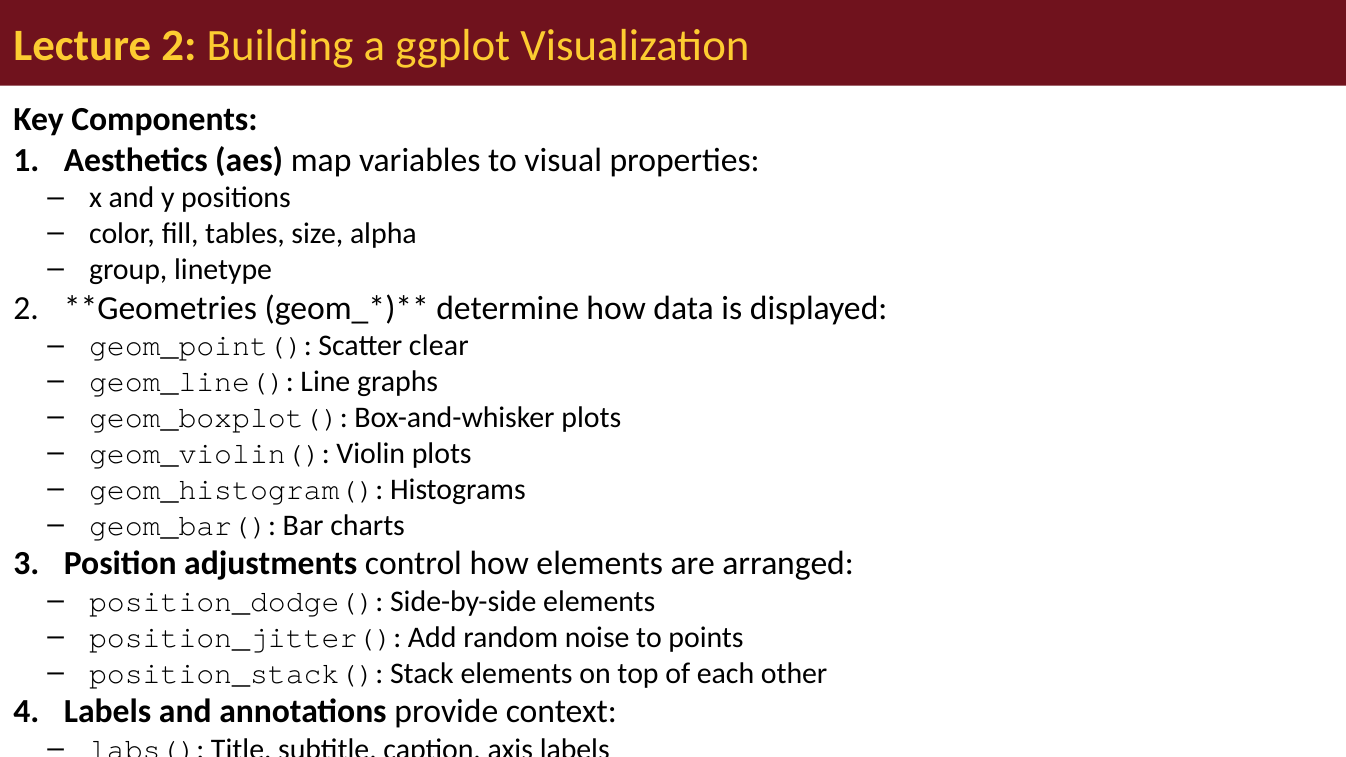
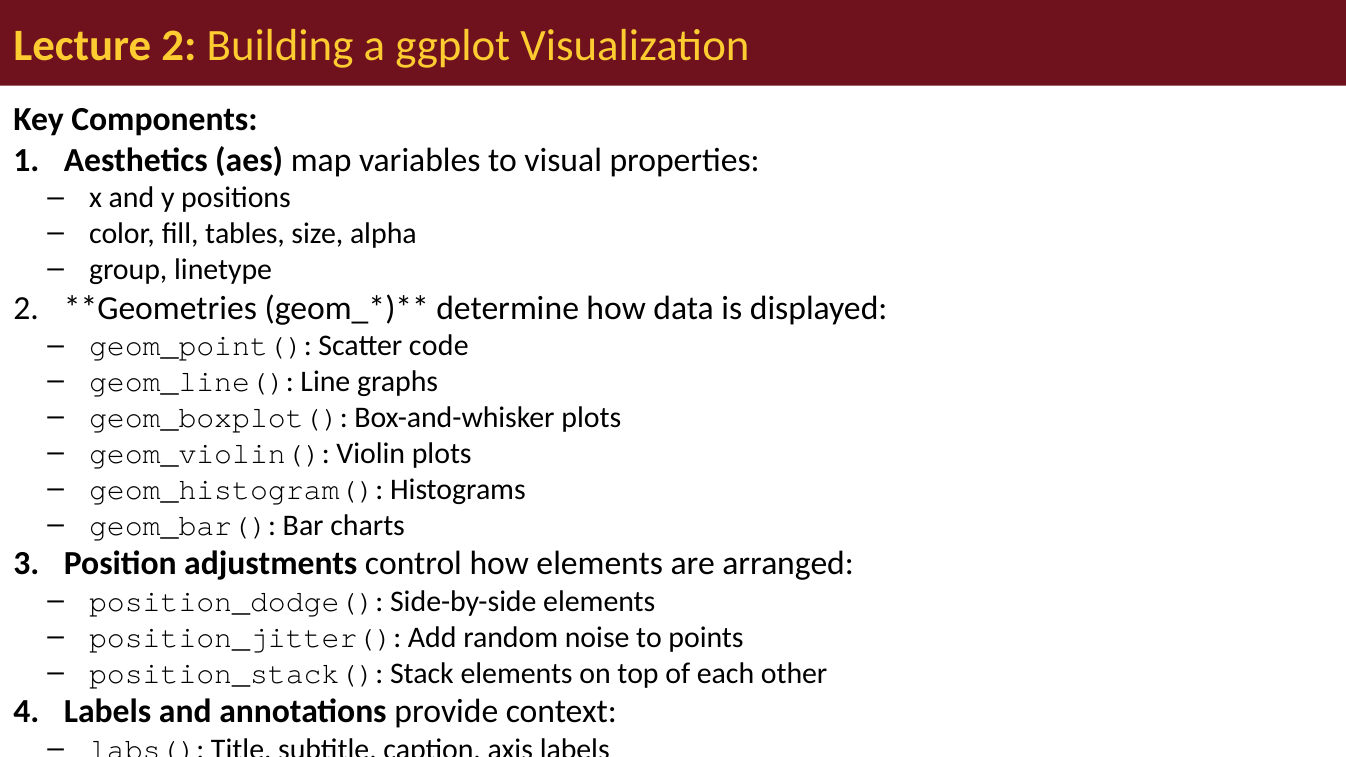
clear: clear -> code (439, 346)
